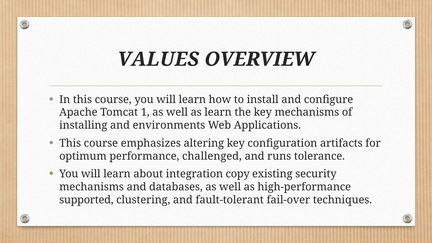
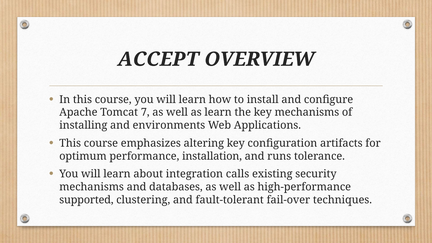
VALUES: VALUES -> ACCEPT (158, 59)
1: 1 -> 7 (145, 112)
challenged: challenged -> installation (212, 156)
copy: copy -> calls (238, 174)
